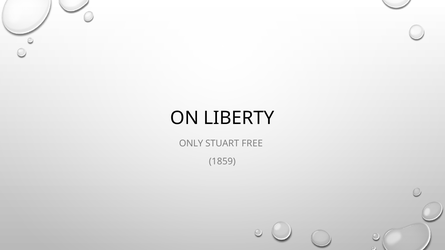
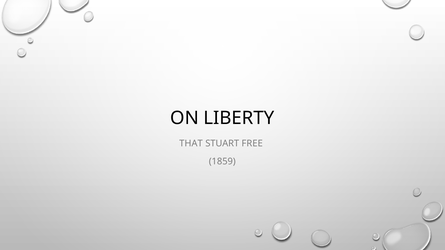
ONLY: ONLY -> THAT (191, 144)
